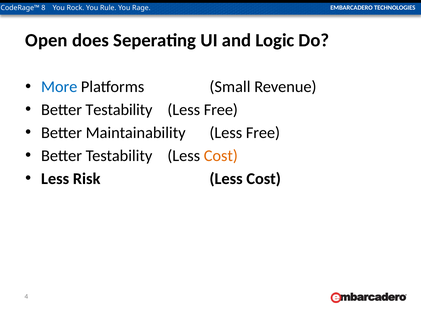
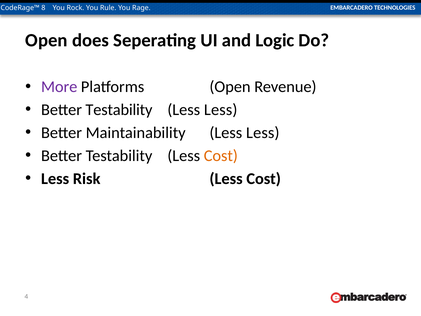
More colour: blue -> purple (59, 87)
Platforms Small: Small -> Open (230, 87)
Free: Free -> Less (221, 110)
Maintainability Less Free: Free -> Less (263, 133)
